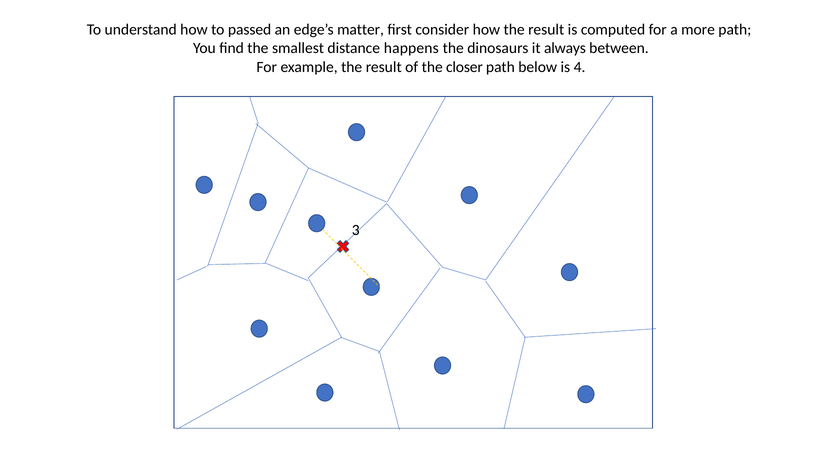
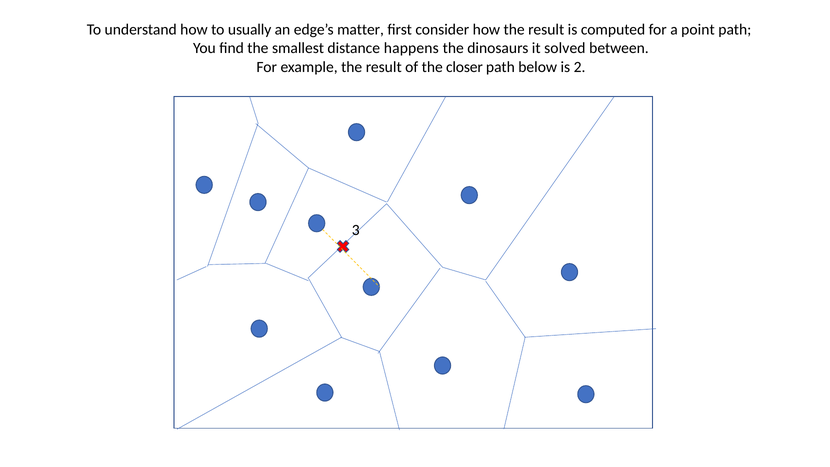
passed: passed -> usually (250, 30)
more: more -> point (698, 30)
always: always -> solved (565, 48)
4: 4 -> 2 (580, 67)
